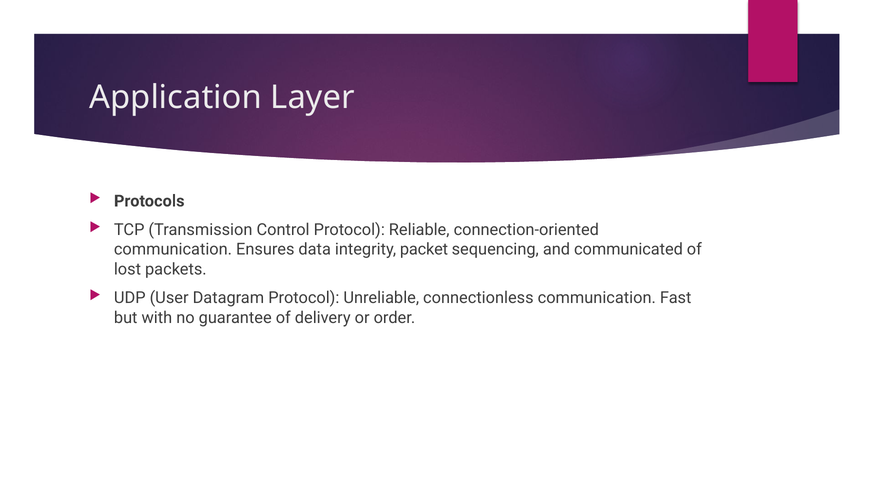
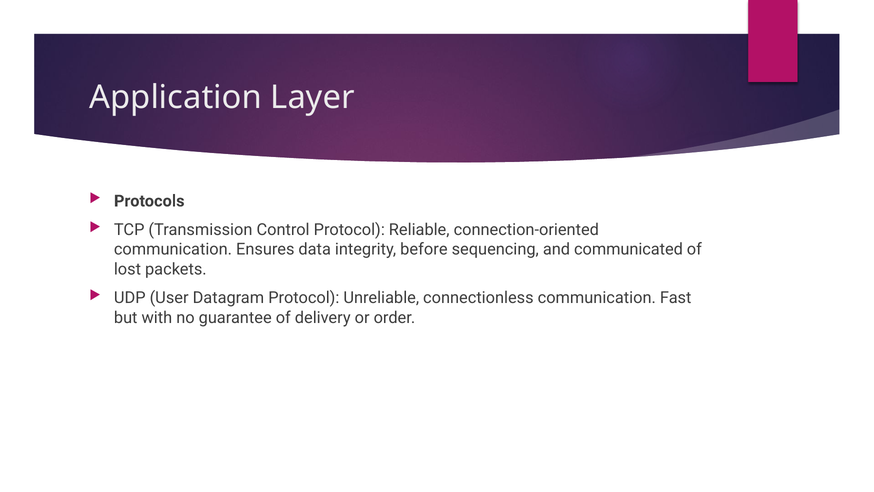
packet: packet -> before (424, 249)
